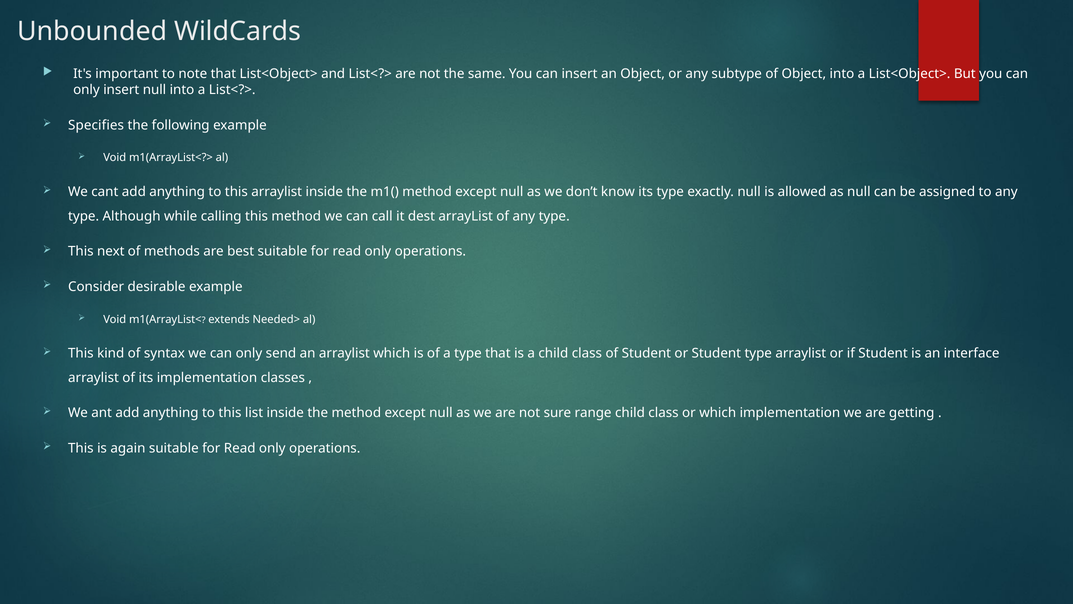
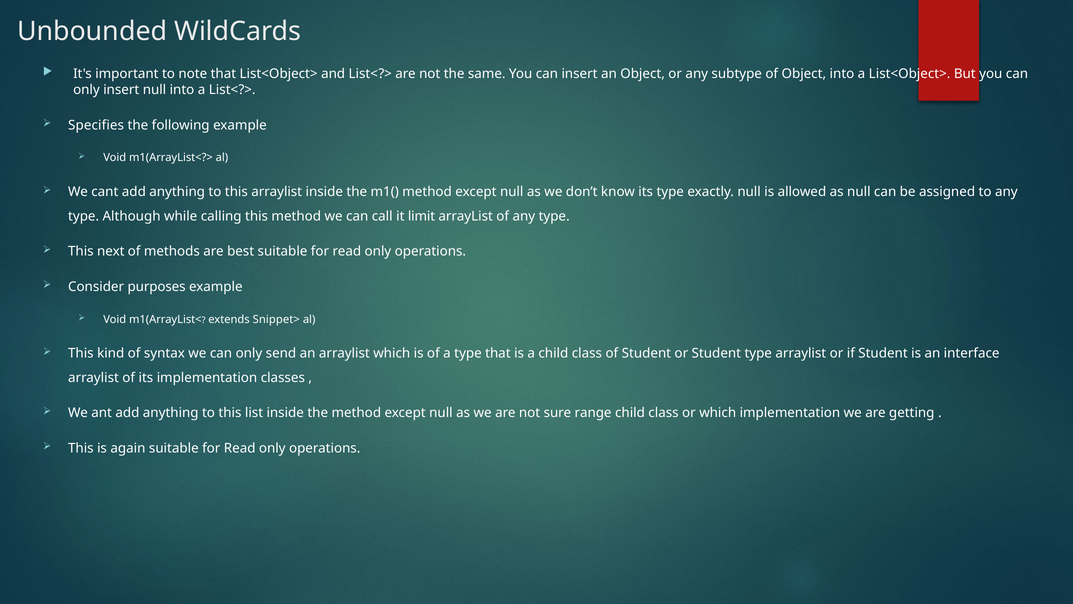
dest: dest -> limit (422, 216)
desirable: desirable -> purposes (157, 287)
Needed>: Needed> -> Snippet> (276, 319)
